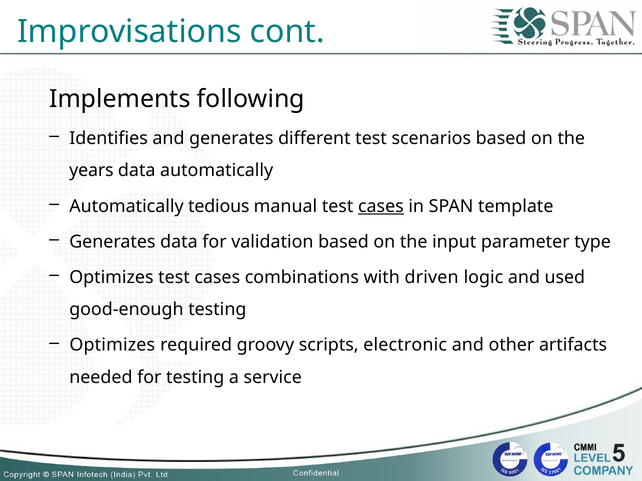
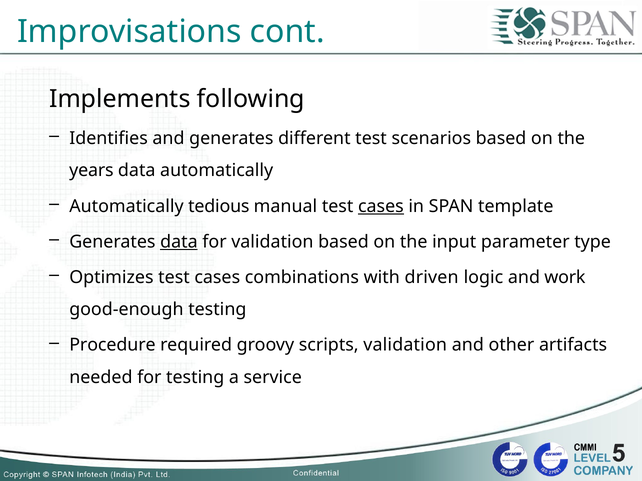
data underline: none -> present (179, 242)
used: used -> work (565, 278)
Optimizes: Optimizes -> Procedure (112, 345)
scripts electronic: electronic -> validation (405, 345)
